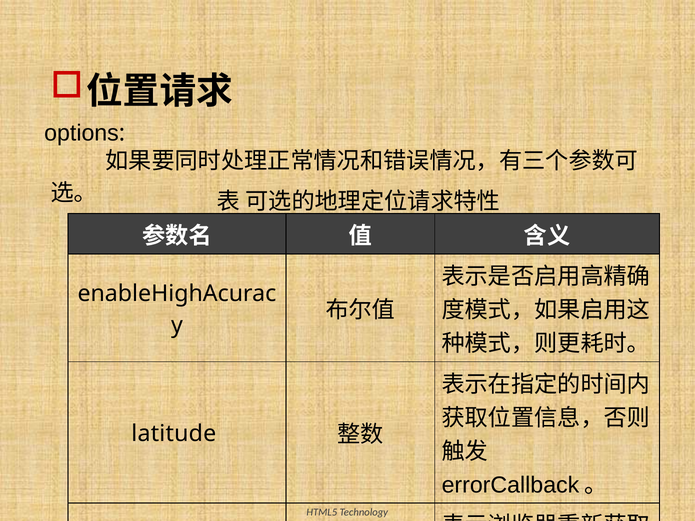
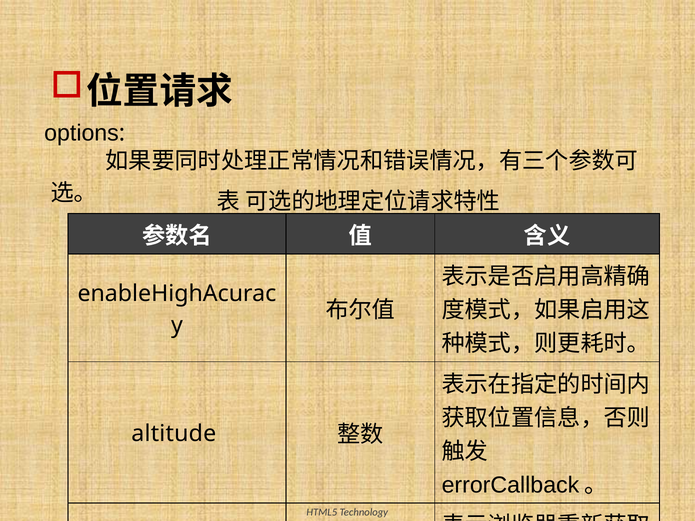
latitude: latitude -> altitude (174, 434)
